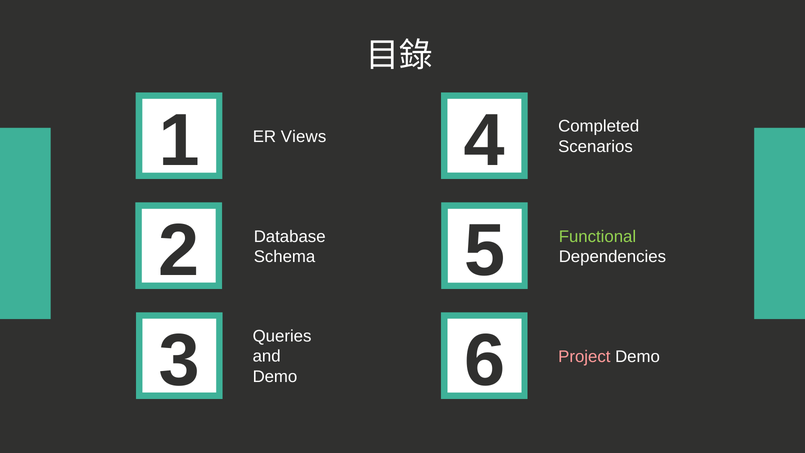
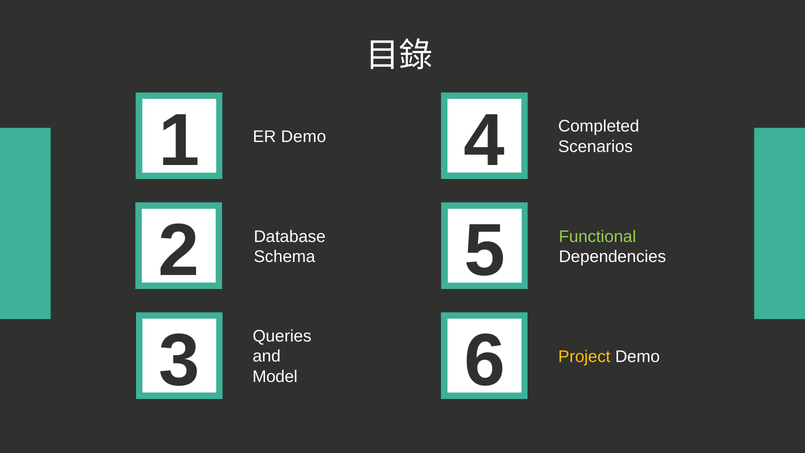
ER Views: Views -> Demo (304, 137)
Project colour: pink -> yellow (584, 356)
Demo: Demo -> Model (275, 376)
